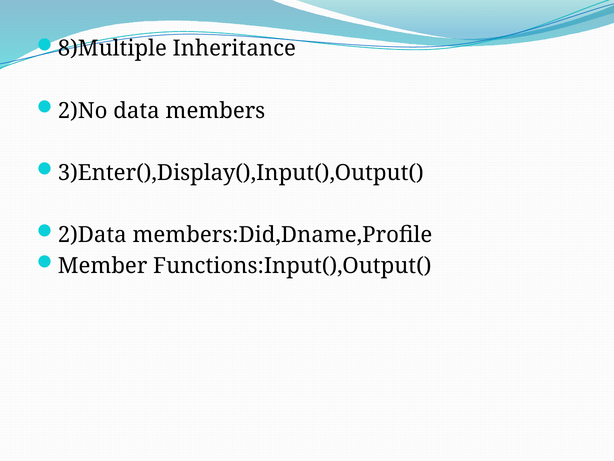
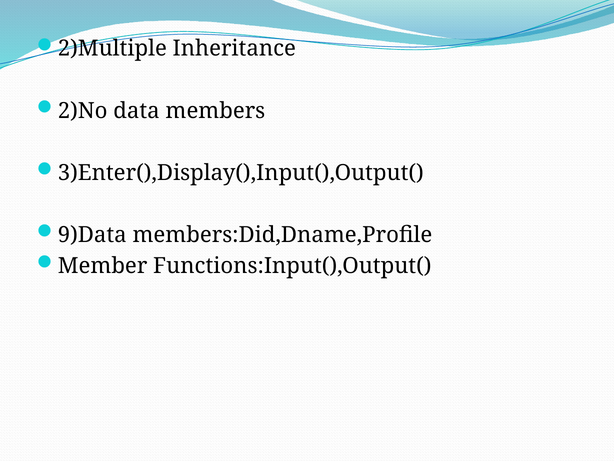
8)Multiple: 8)Multiple -> 2)Multiple (112, 49)
2)Data: 2)Data -> 9)Data (92, 235)
